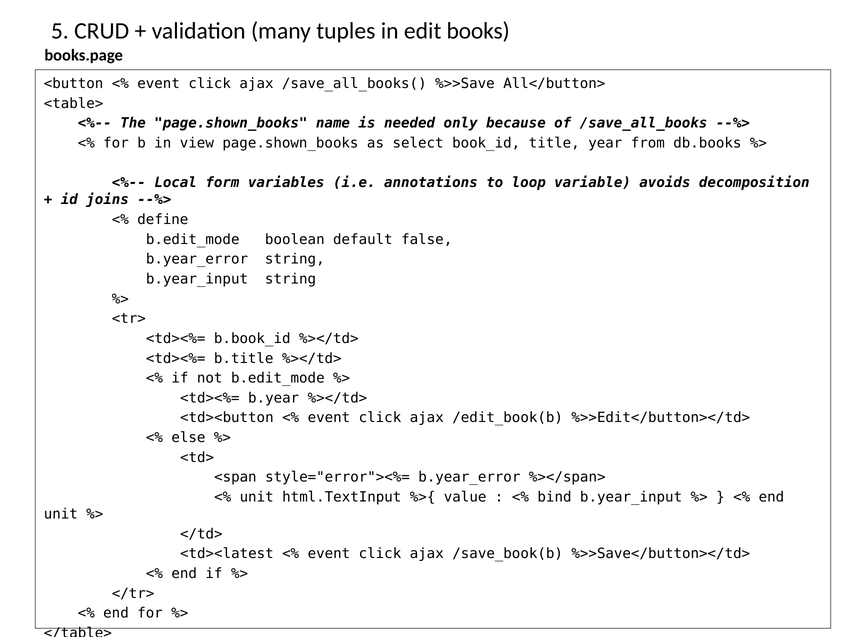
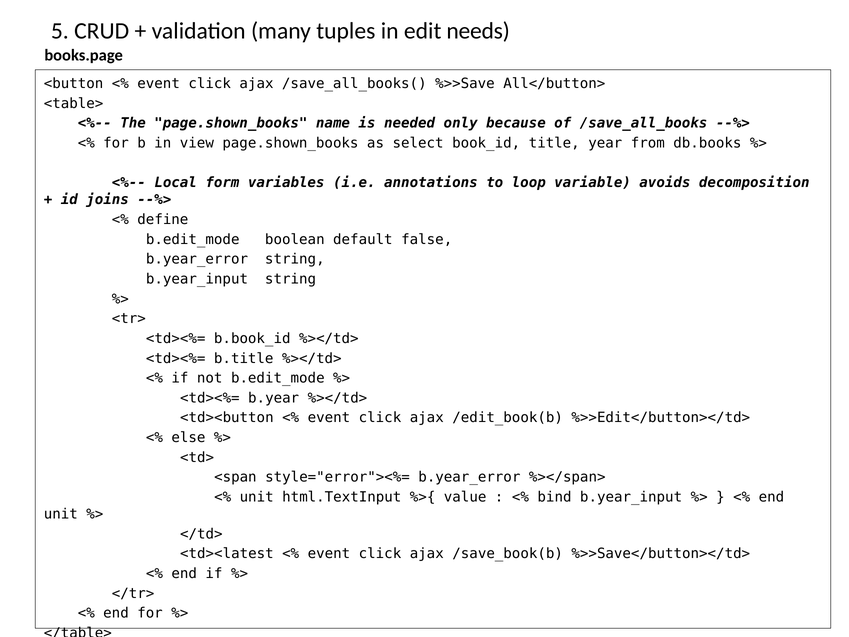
books: books -> needs (478, 31)
